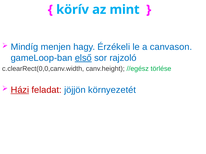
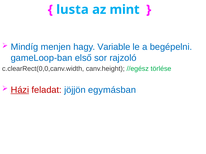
körív: körív -> lusta (72, 10)
Érzékeli: Érzékeli -> Variable (114, 47)
canvason: canvason -> begépelni (171, 47)
első underline: present -> none (83, 58)
környezetét: környezetét -> egymásban (112, 90)
